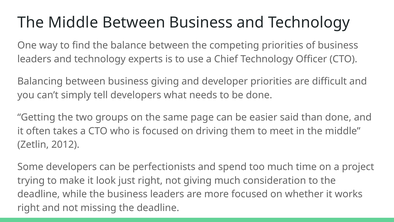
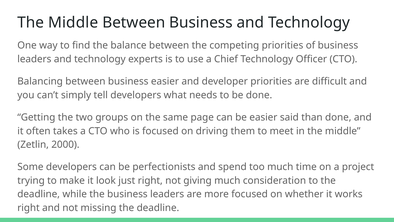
business giving: giving -> easier (165, 81)
2012: 2012 -> 2000 (65, 144)
